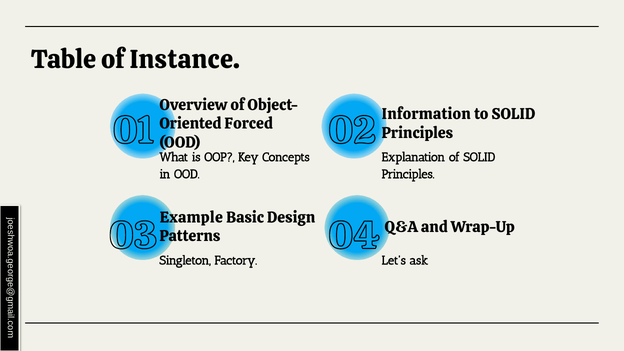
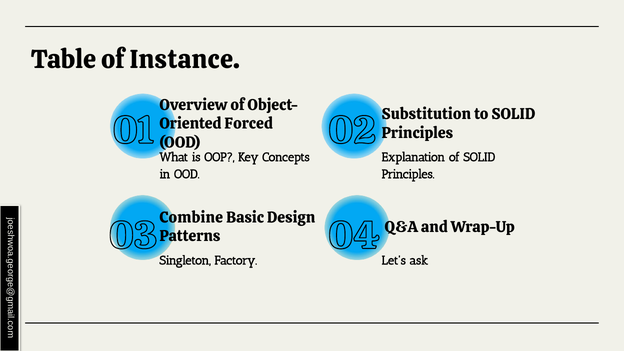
Information: Information -> Substitution (426, 114)
Example: Example -> Combine (191, 218)
